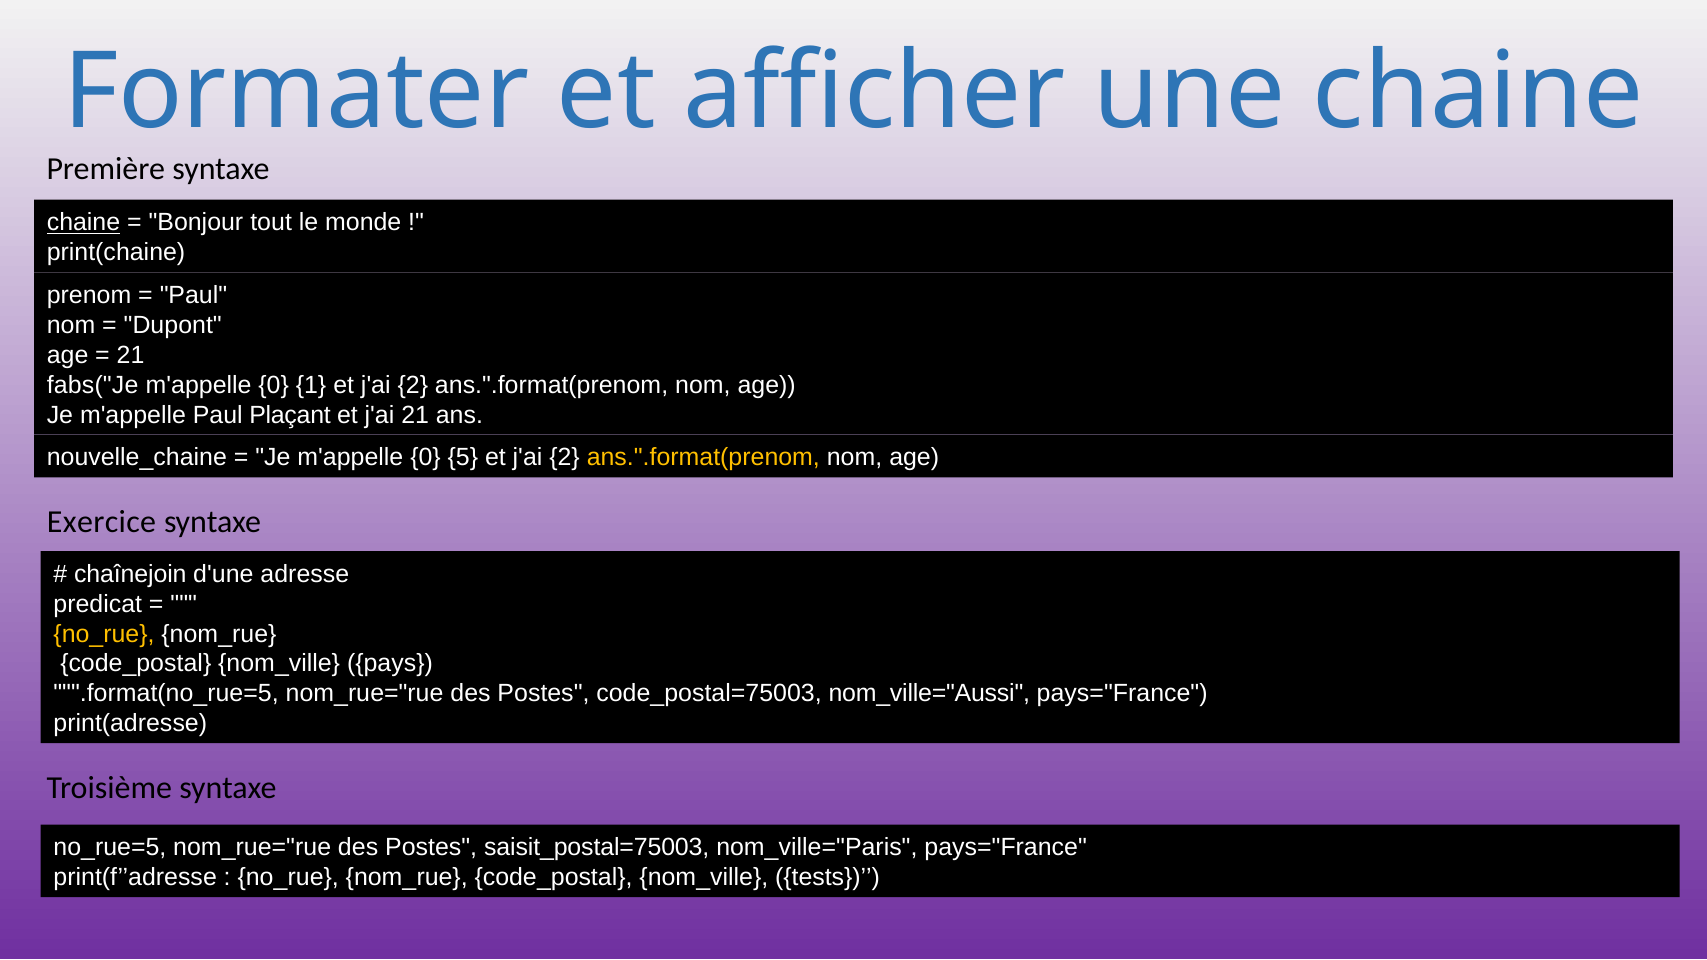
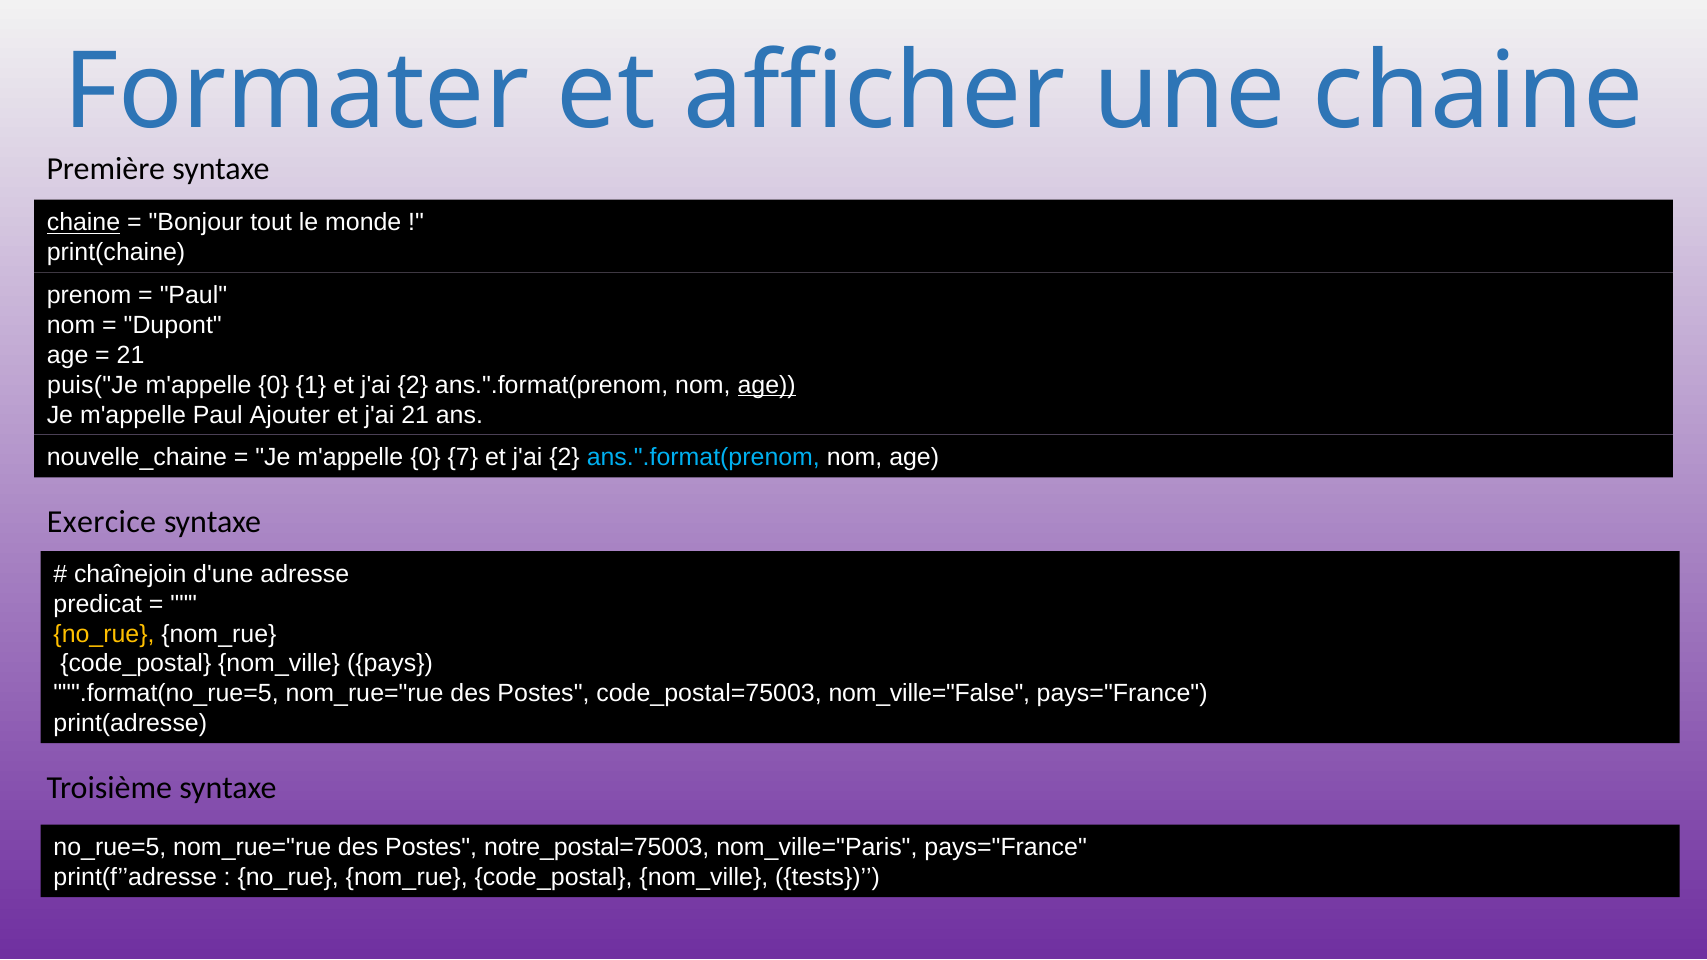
fabs("Je: fabs("Je -> puis("Je (93, 385)
age underline: none -> present (767, 385)
Plaçant: Plaçant -> Ajouter (290, 415)
5: 5 -> 7 (463, 458)
ans.".format(prenom colour: yellow -> light blue (703, 458)
nom_ville="Aussi: nom_ville="Aussi -> nom_ville="False (929, 694)
saisit_postal=75003: saisit_postal=75003 -> notre_postal=75003 (597, 848)
